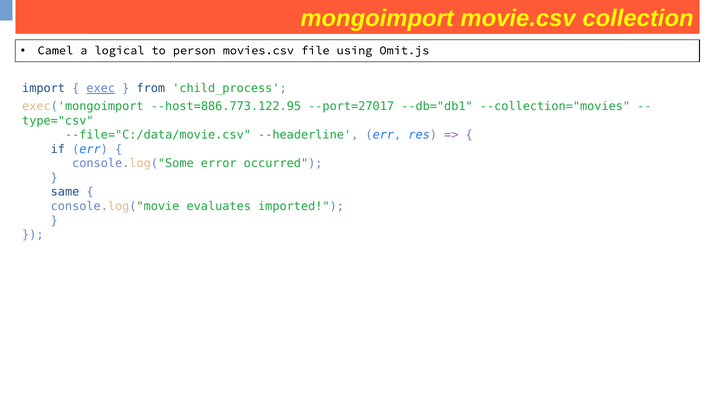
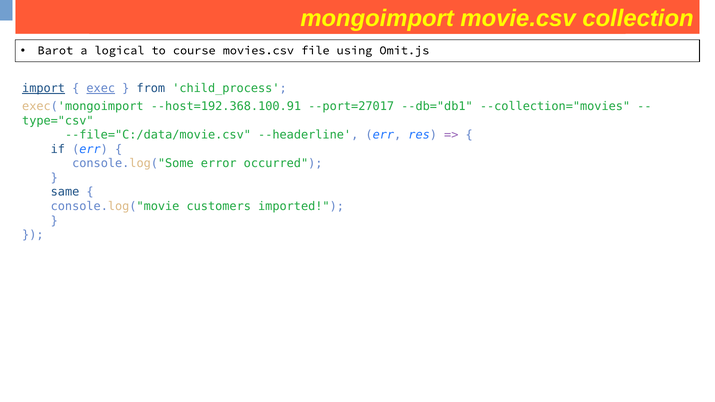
Camel: Camel -> Barot (55, 50)
person: person -> course (194, 50)
import underline: none -> present (44, 88)
--host=886.773.122.95: --host=886.773.122.95 -> --host=192.368.100.91 (226, 106)
evaluates: evaluates -> customers (219, 206)
